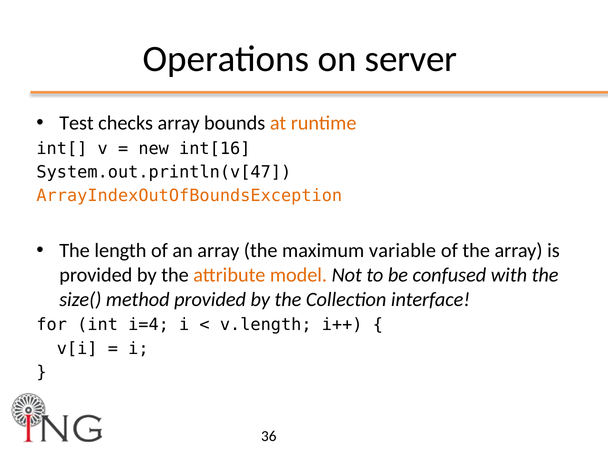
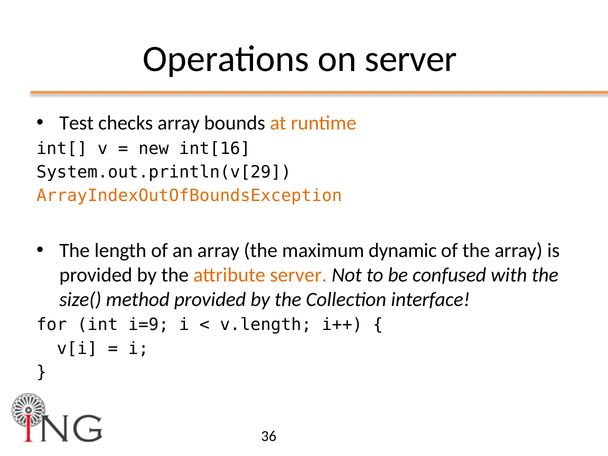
System.out.println(v[47: System.out.println(v[47 -> System.out.println(v[29 (164, 172)
variable: variable -> dynamic (403, 251)
attribute model: model -> server (298, 275)
i=4: i=4 -> i=9 (149, 325)
